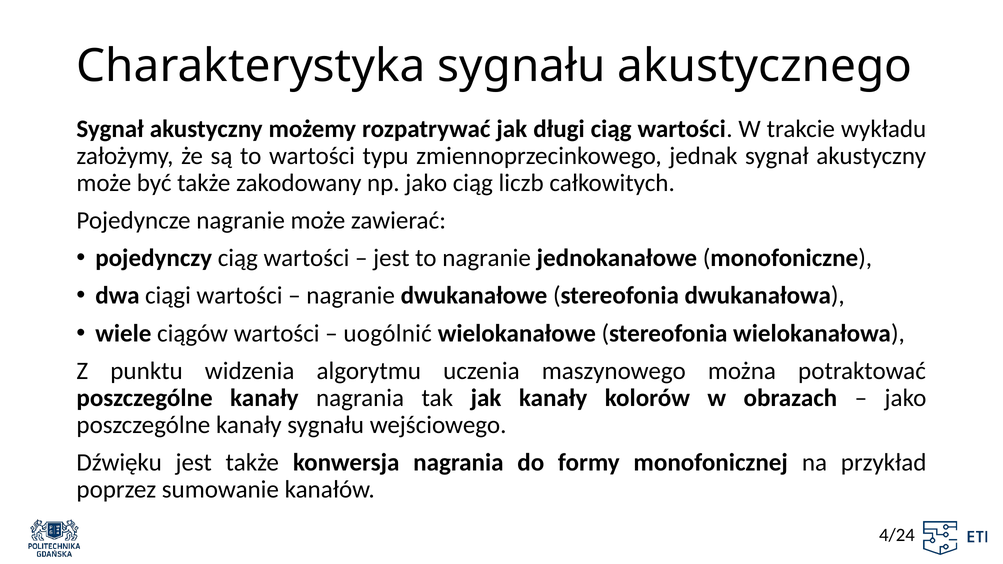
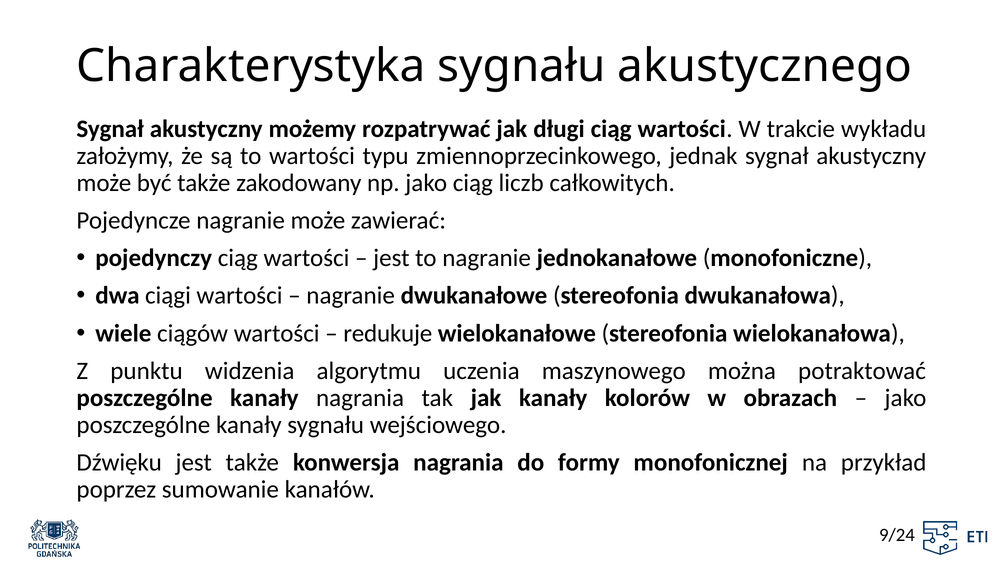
uogólnić: uogólnić -> redukuje (388, 333)
4/24: 4/24 -> 9/24 (897, 535)
